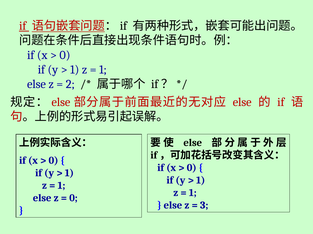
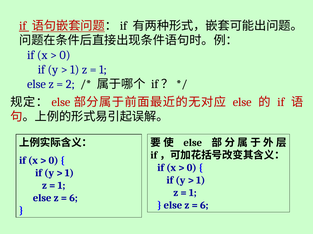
0: 0 -> 6 (73, 198)
3: 3 -> 6 (204, 206)
